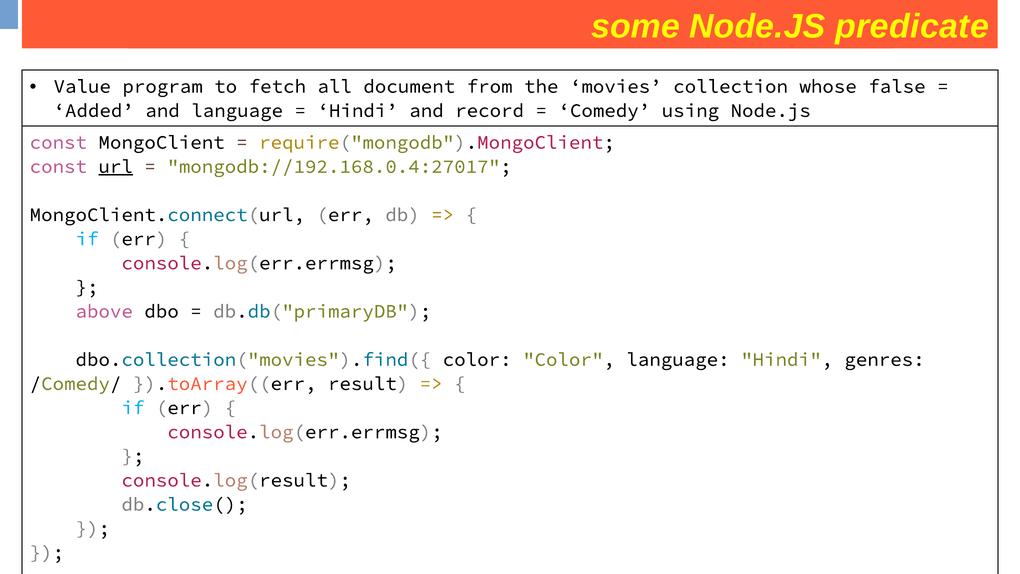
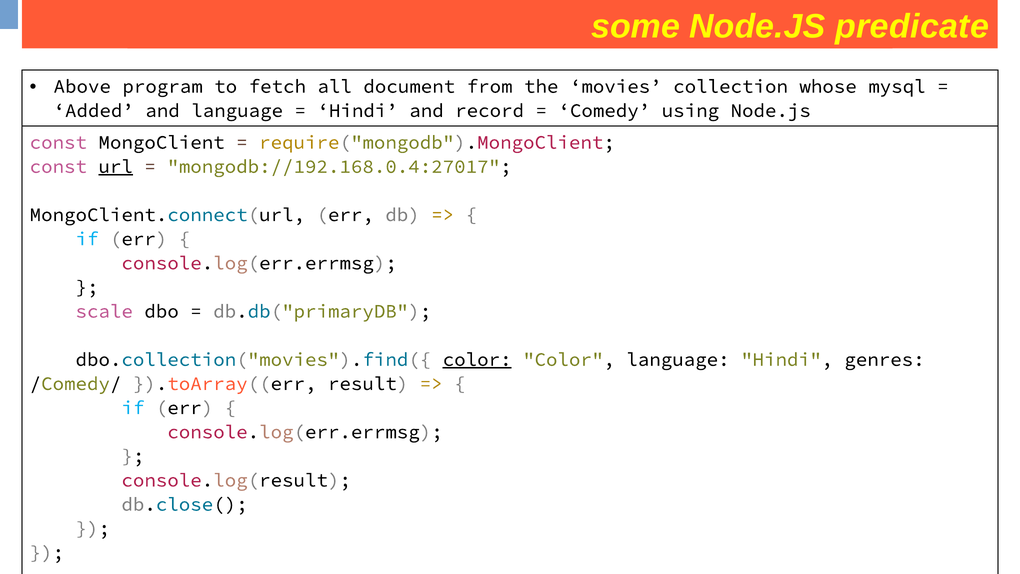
Value: Value -> Above (82, 86)
false: false -> mysql (897, 86)
above: above -> scale (104, 311)
color underline: none -> present (477, 359)
